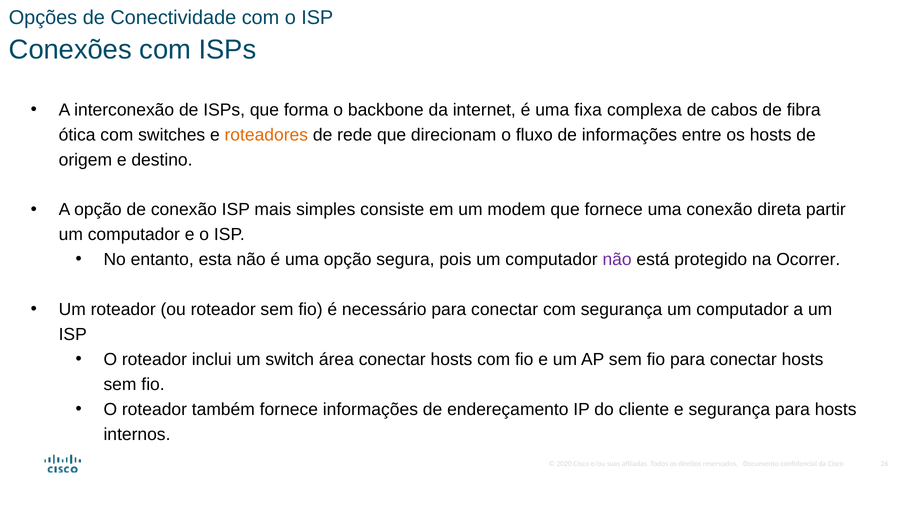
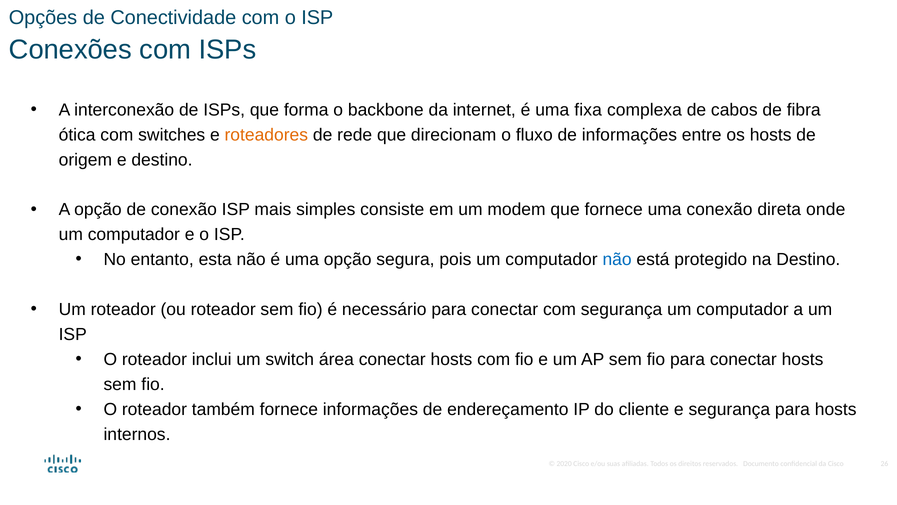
partir: partir -> onde (826, 210)
não colour: purple -> blue (617, 259)
na Ocorrer: Ocorrer -> Destino (808, 259)
